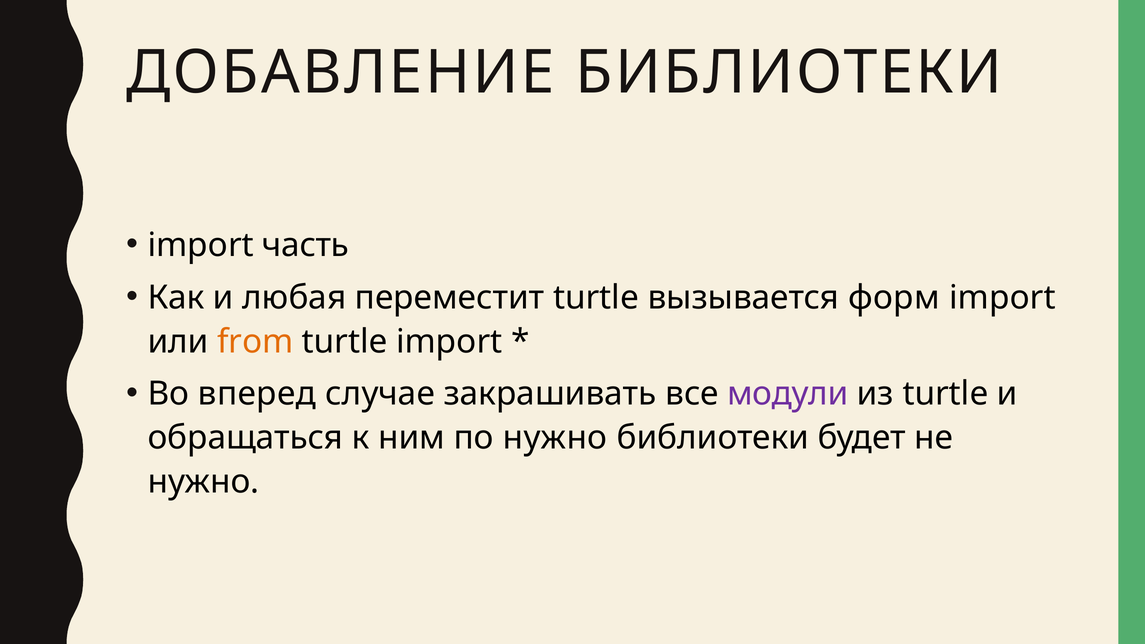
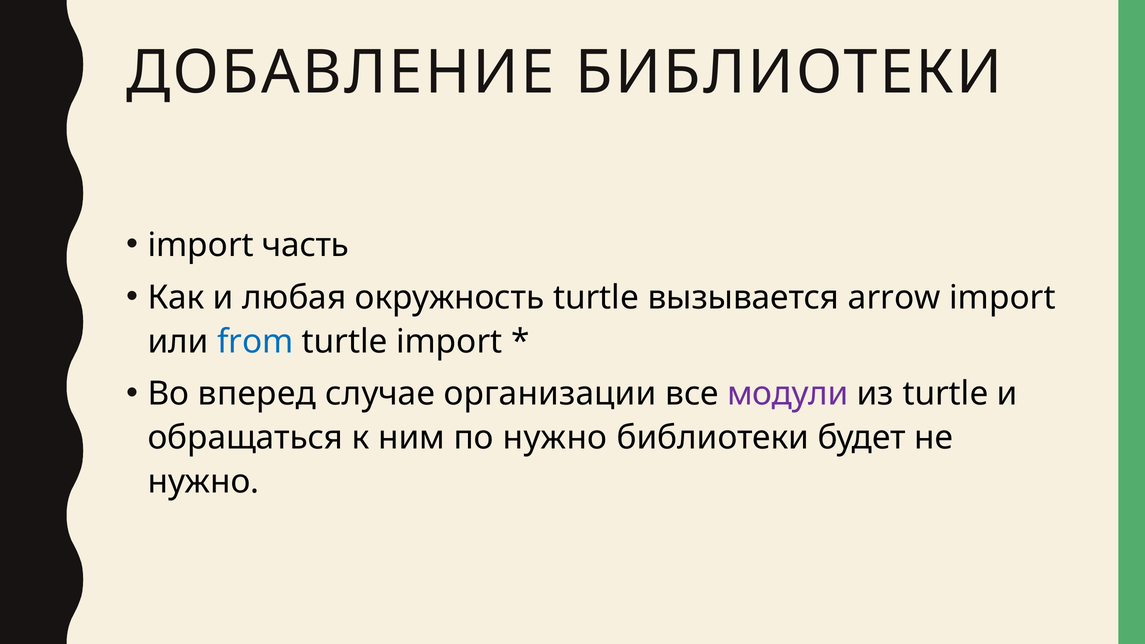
переместит: переместит -> окружность (450, 298)
форм: форм -> arrow (894, 298)
from colour: orange -> blue (255, 342)
закрашивать: закрашивать -> организации (550, 394)
